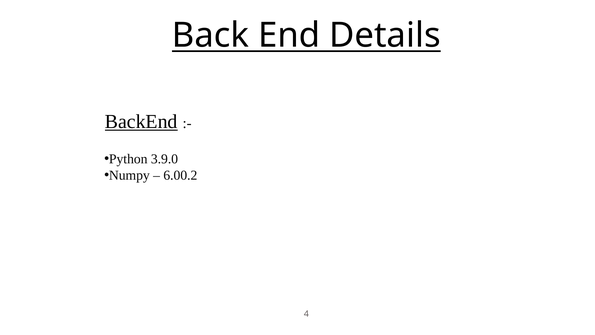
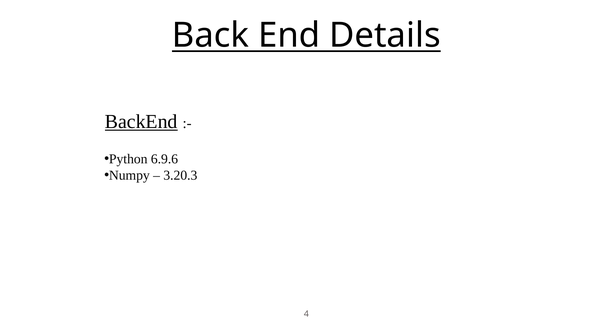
3.9.0: 3.9.0 -> 6.9.6 (164, 159)
6.00.2: 6.00.2 -> 3.20.3 (180, 175)
